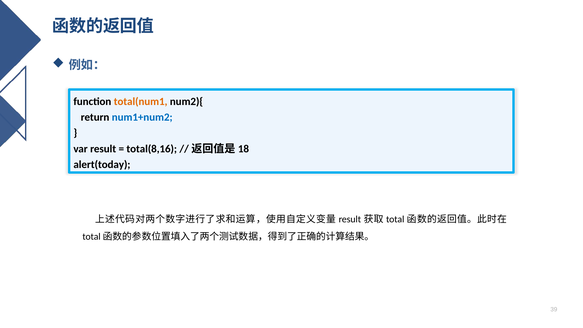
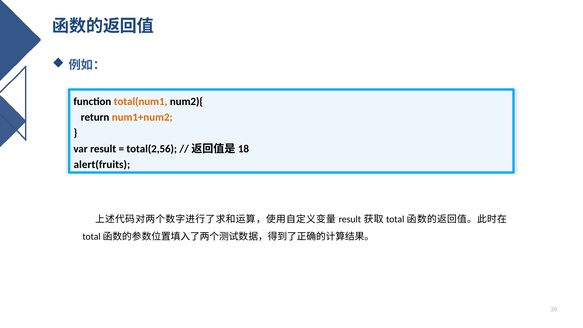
num1+num2 colour: blue -> orange (142, 117)
total(8,16: total(8,16 -> total(2,56 (152, 149)
alert(today: alert(today -> alert(fruits (102, 164)
